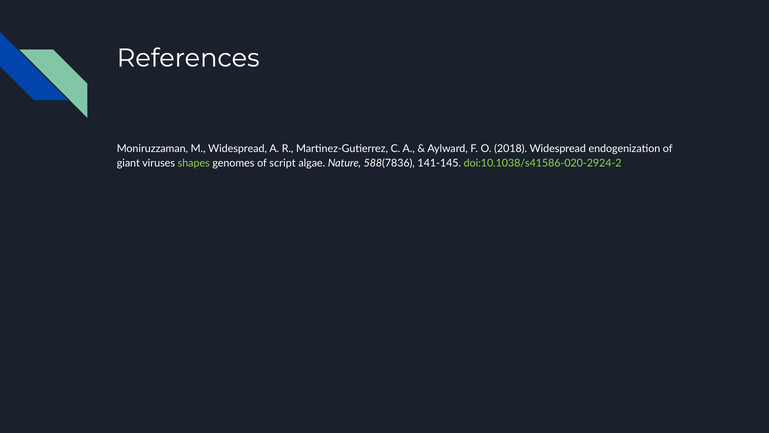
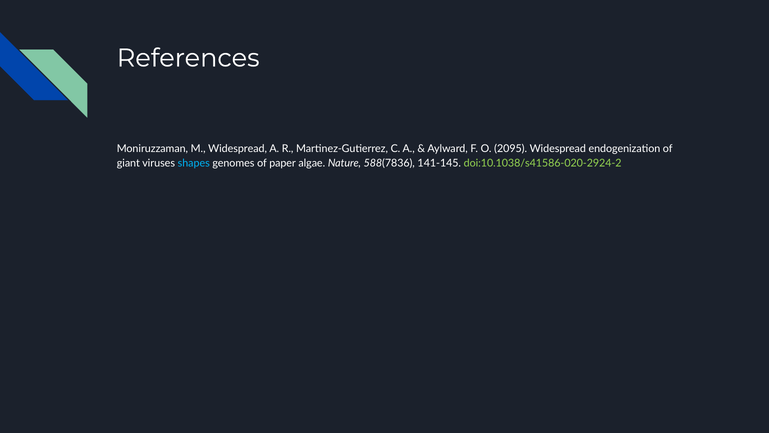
2018: 2018 -> 2095 (511, 149)
shapes colour: light green -> light blue (194, 163)
script: script -> paper (283, 163)
